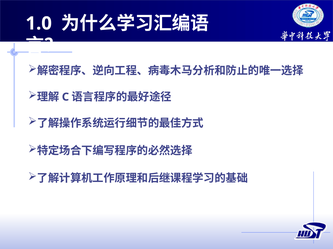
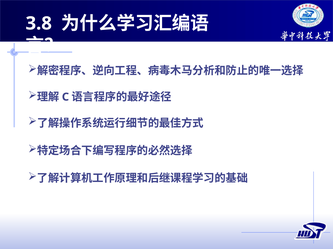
1.0: 1.0 -> 3.8 (39, 23)
